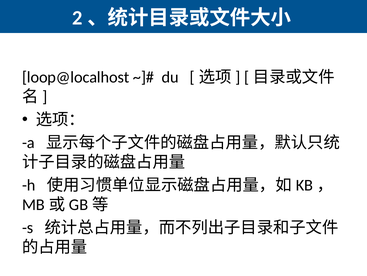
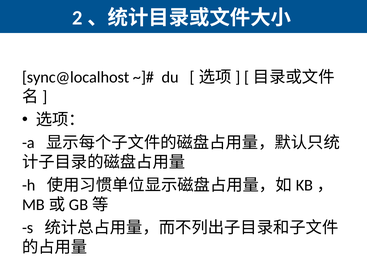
loop@localhost: loop@localhost -> sync@localhost (76, 77)
